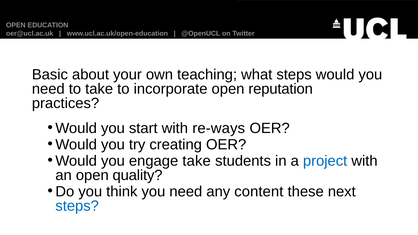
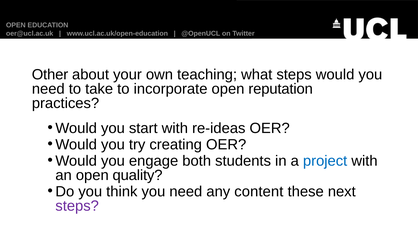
Basic: Basic -> Other (50, 75)
re-ways: re-ways -> re-ideas (219, 128)
engage take: take -> both (197, 161)
steps colour: blue -> purple (77, 206)
